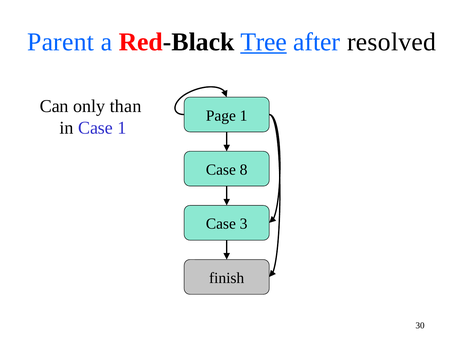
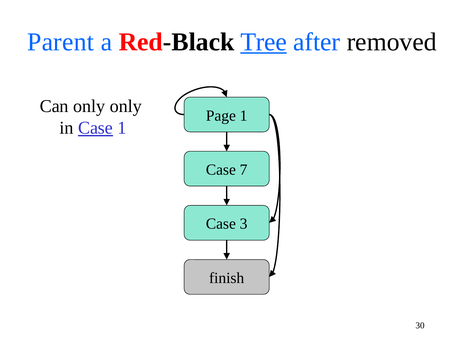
resolved: resolved -> removed (392, 42)
only than: than -> only (126, 106)
Case underline: none -> present (95, 128)
8: 8 -> 7 (244, 170)
